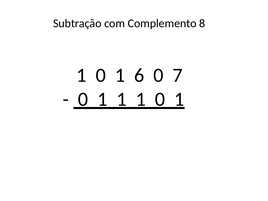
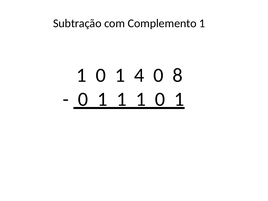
Complemento 8: 8 -> 1 (202, 23)
6: 6 -> 4 (139, 75)
7: 7 -> 8 (178, 75)
